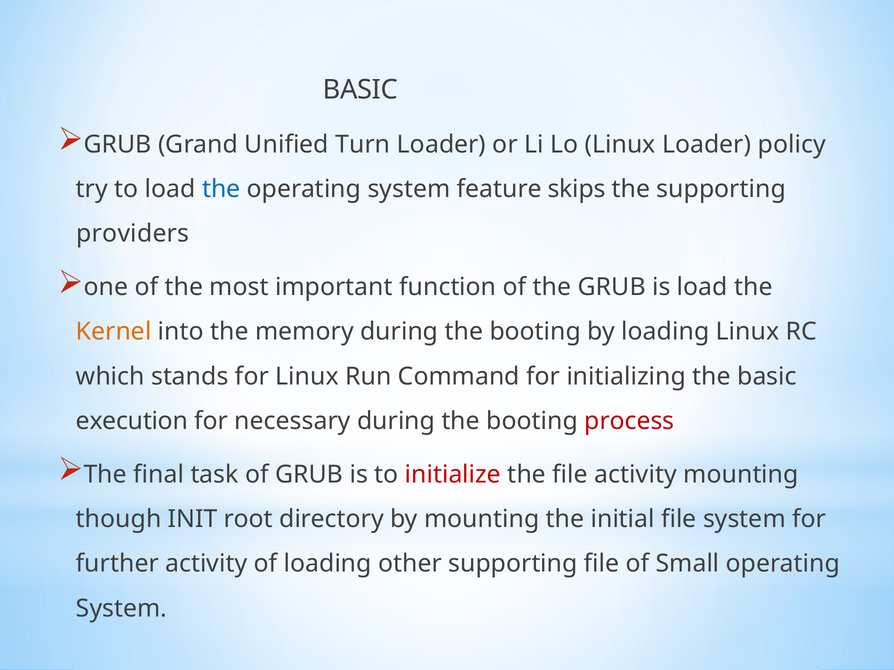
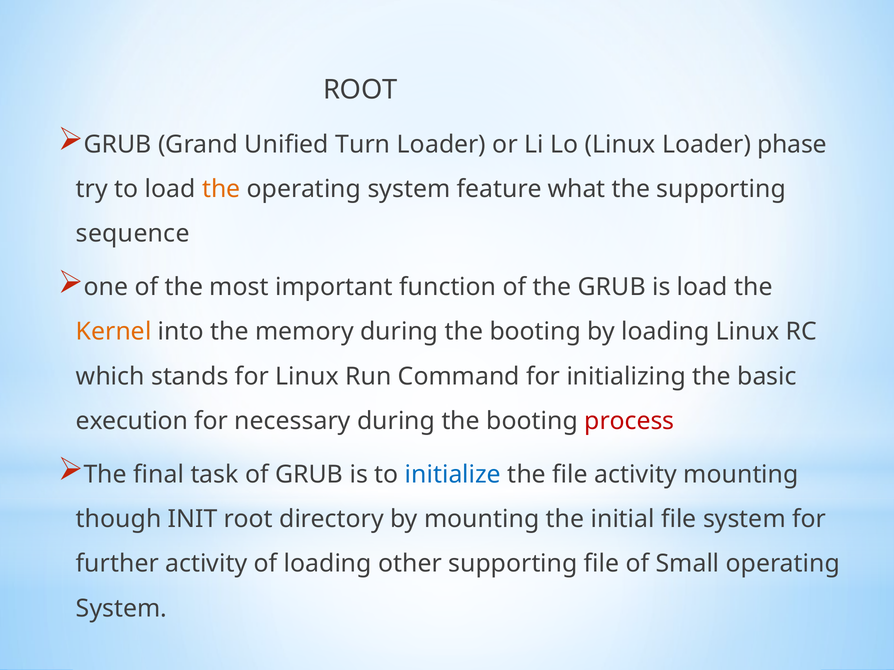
BASIC: BASIC -> ROOT (360, 90)
policy: policy -> phase (792, 145)
the colour: blue -> orange (221, 189)
skips: skips -> what (577, 189)
providers: providers -> sequence (133, 234)
initialize colour: red -> blue (453, 475)
